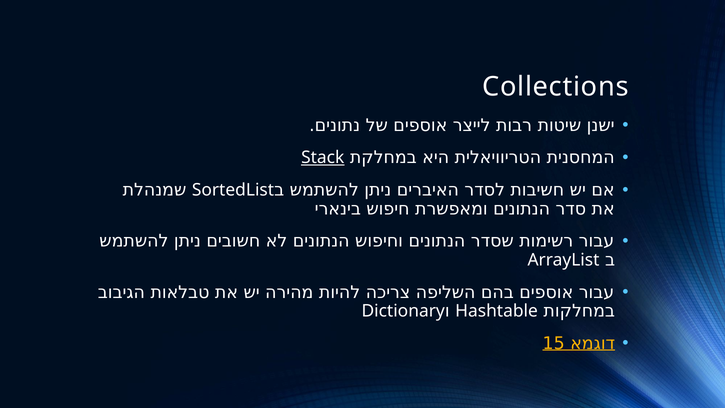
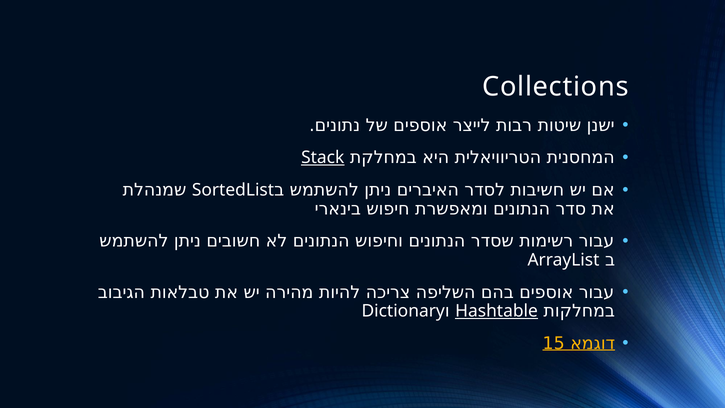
Hashtable underline: none -> present (497, 311)
